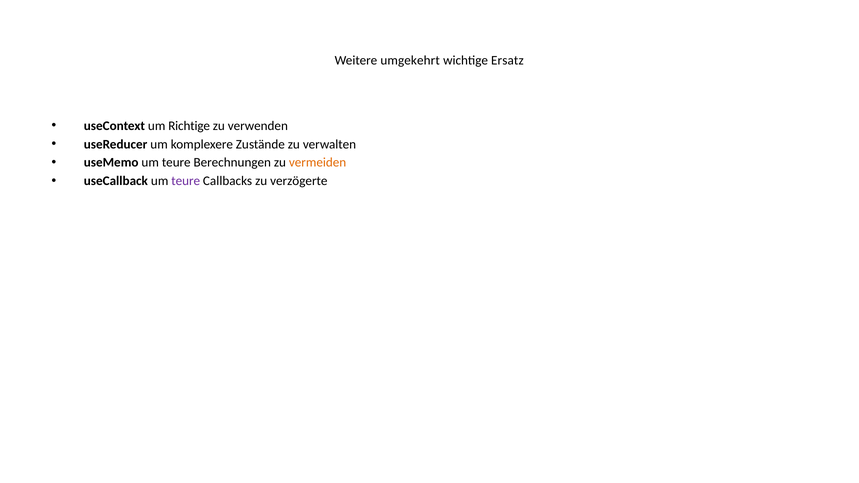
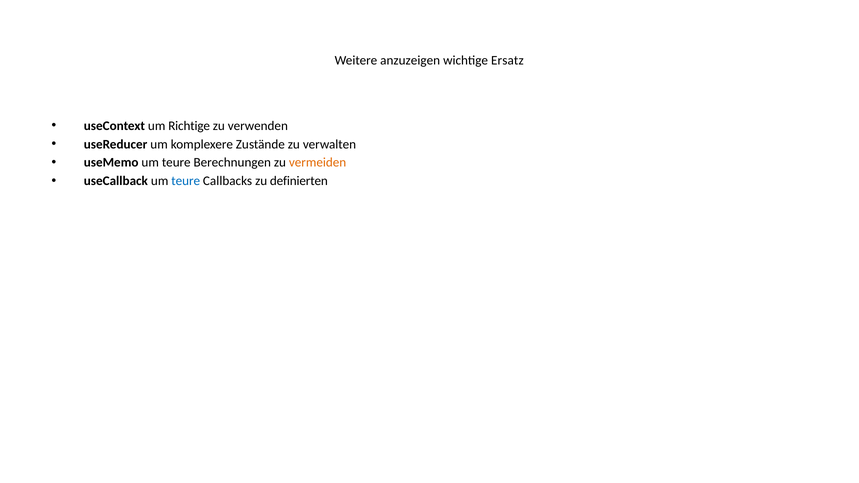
umgekehrt: umgekehrt -> anzuzeigen (410, 61)
teure colour: purple -> blue (186, 181)
verzögerte: verzögerte -> definierten (299, 181)
